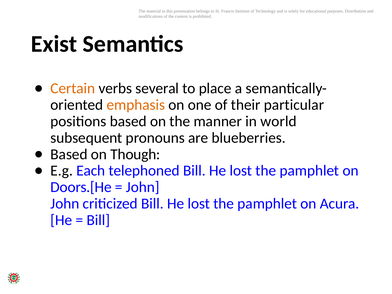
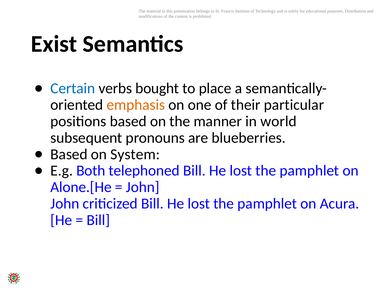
Certain colour: orange -> blue (73, 88)
several: several -> bought (157, 88)
Though: Though -> System (135, 154)
Each: Each -> Both (91, 171)
Doors.[He: Doors.[He -> Alone.[He (81, 187)
